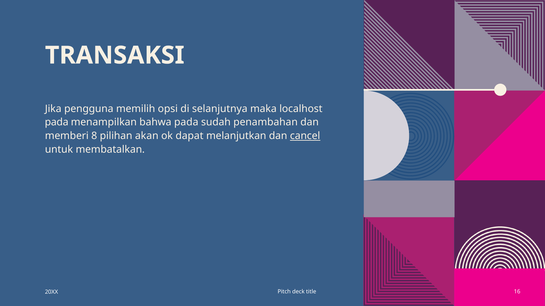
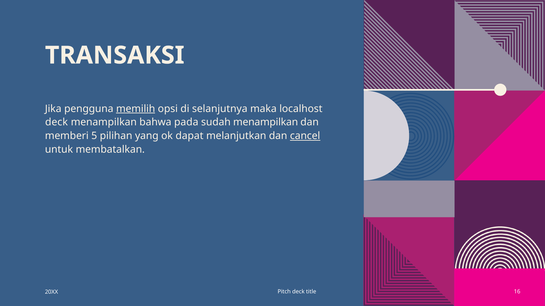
memilih underline: none -> present (136, 109)
pada: pada -> deck (57, 123)
sudah penambahan: penambahan -> menampilkan (266, 123)
8: 8 -> 5 (94, 136)
akan: akan -> yang (147, 136)
